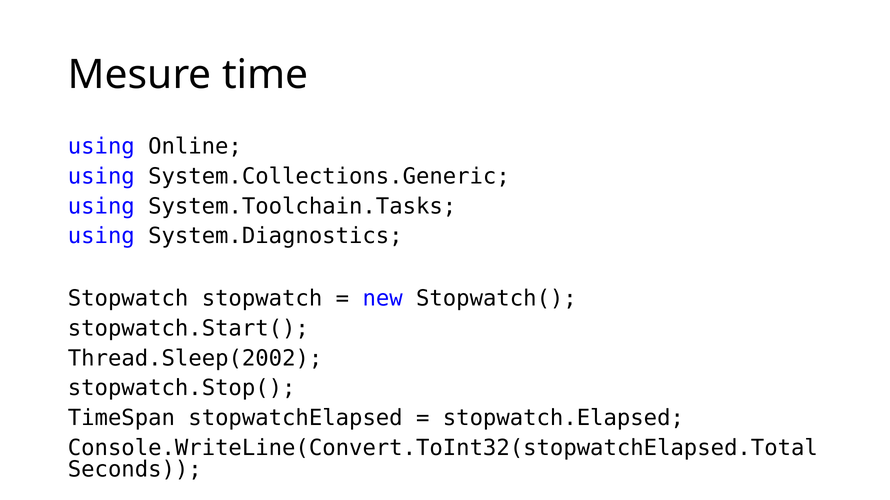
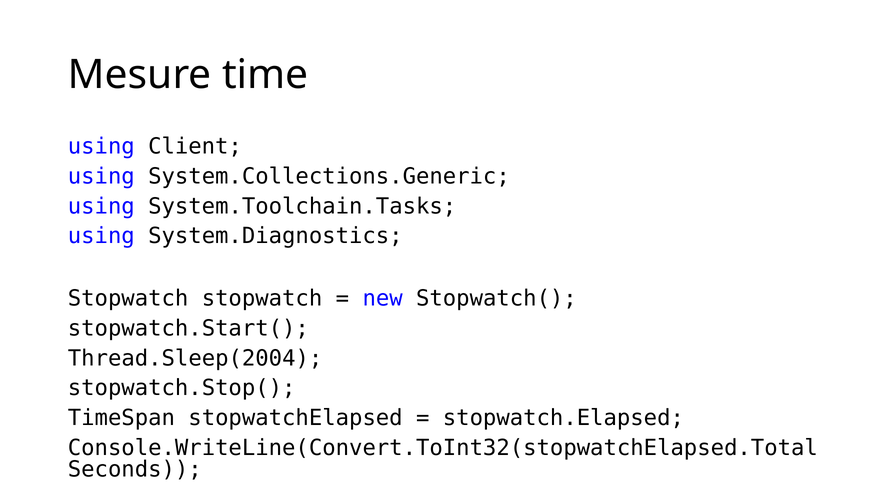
Online: Online -> Client (195, 147)
Thread.Sleep(2002: Thread.Sleep(2002 -> Thread.Sleep(2004 (195, 359)
